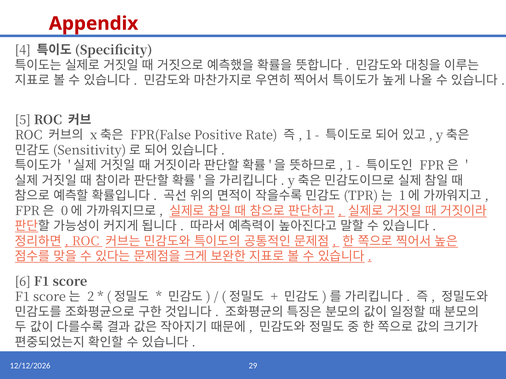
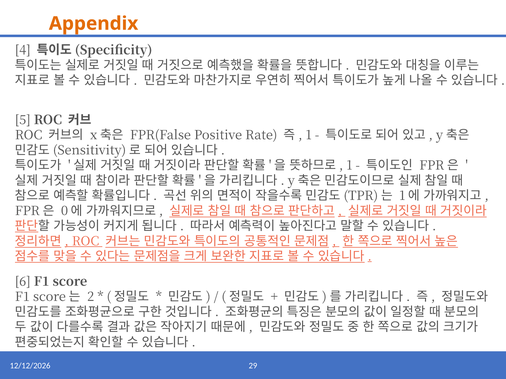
Appendix colour: red -> orange (94, 24)
